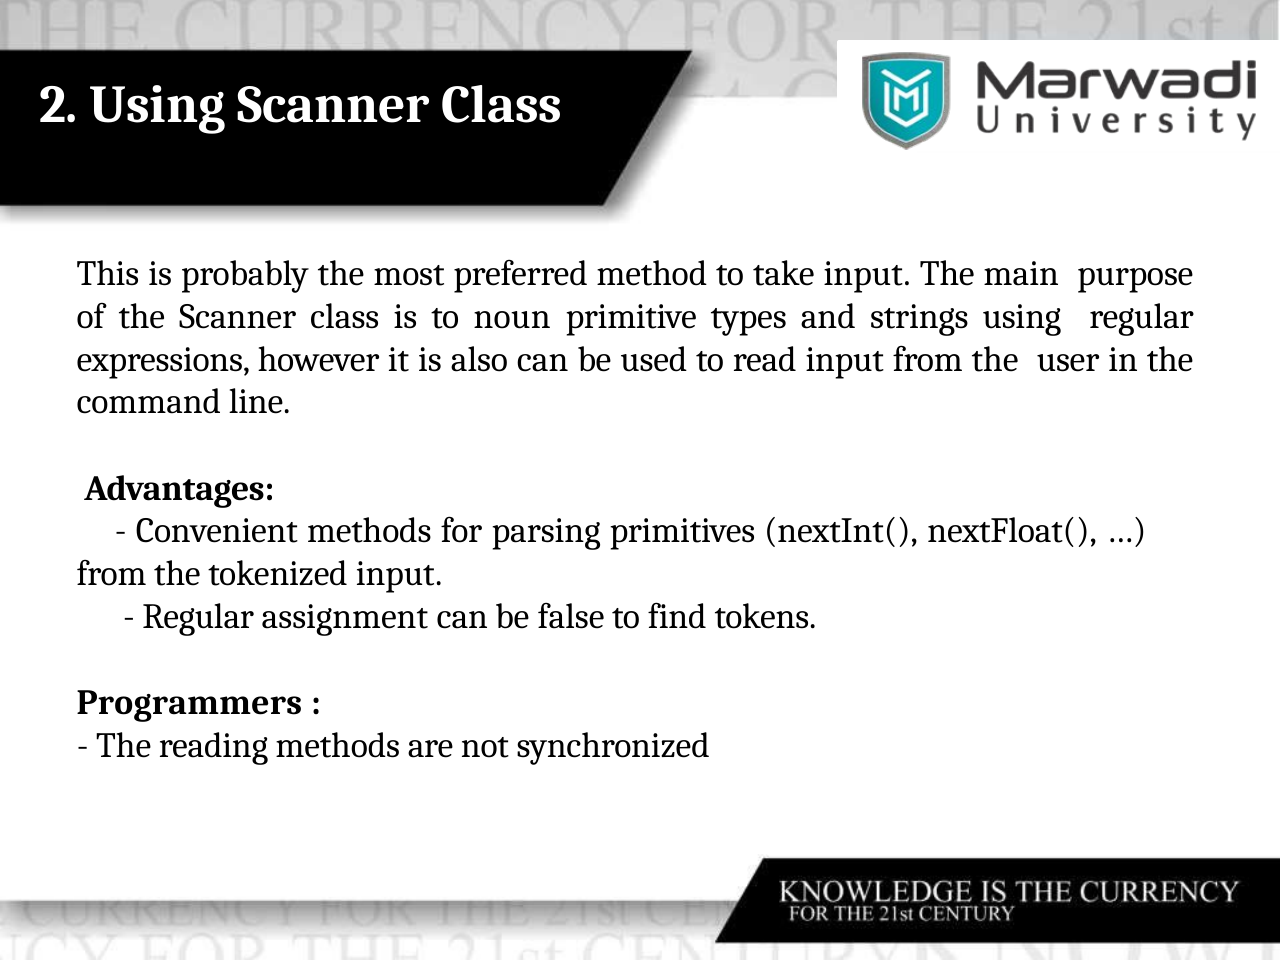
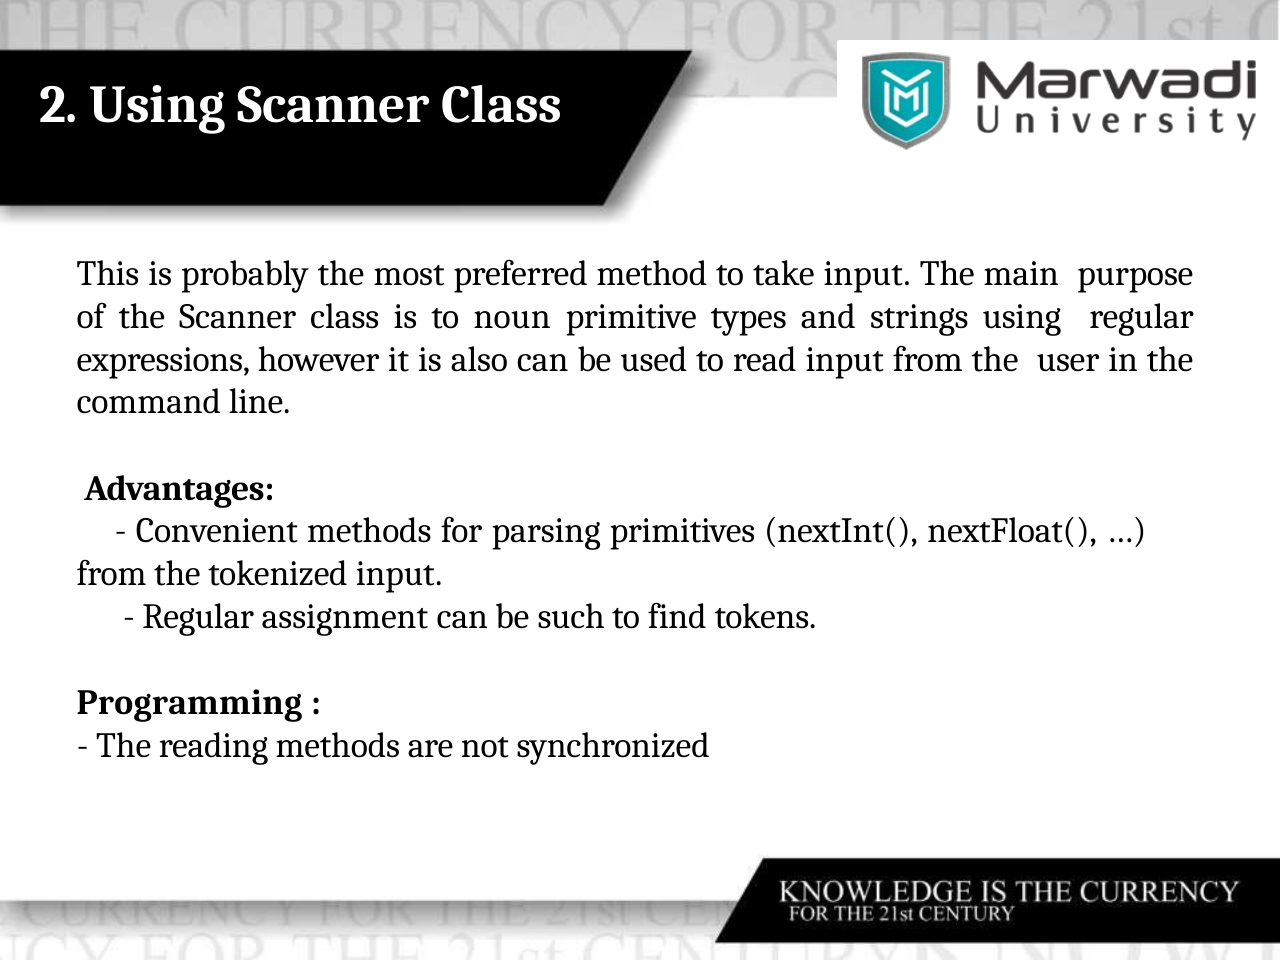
false: false -> such (571, 617)
Programmers: Programmers -> Programming (189, 703)
